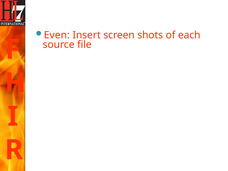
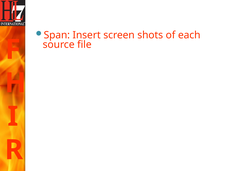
Even: Even -> Span (57, 35)
